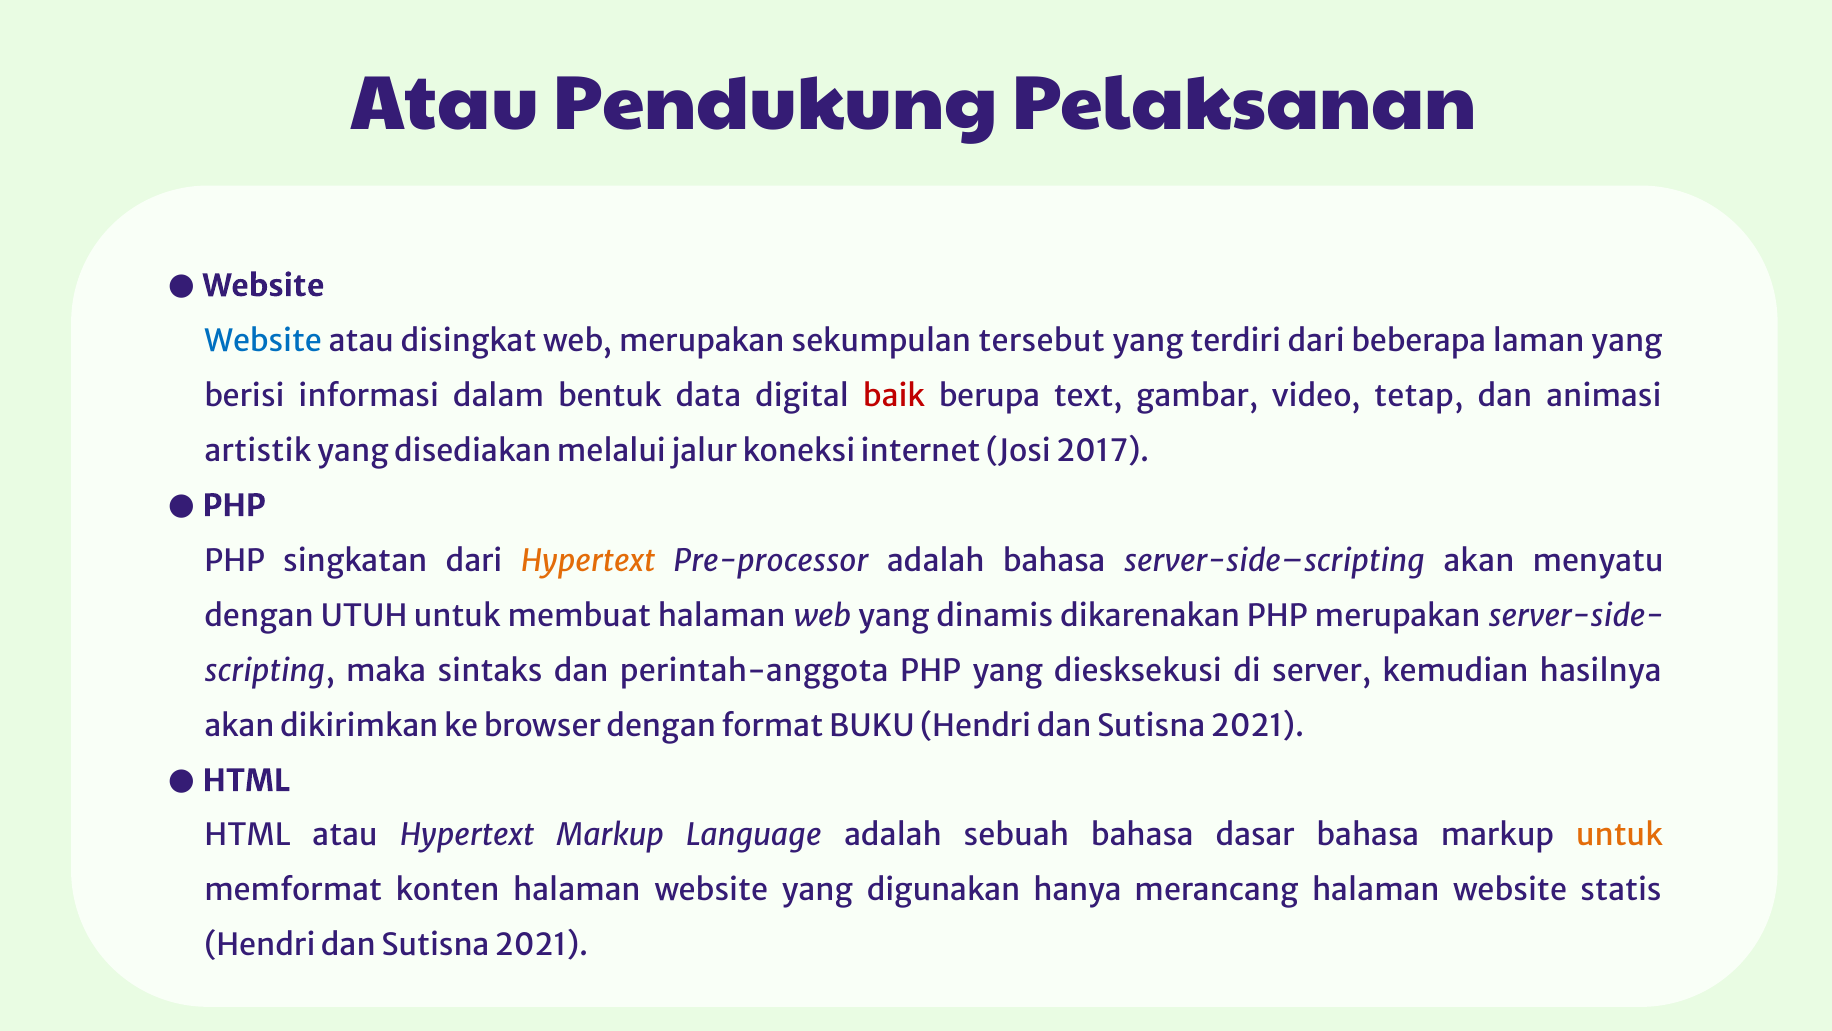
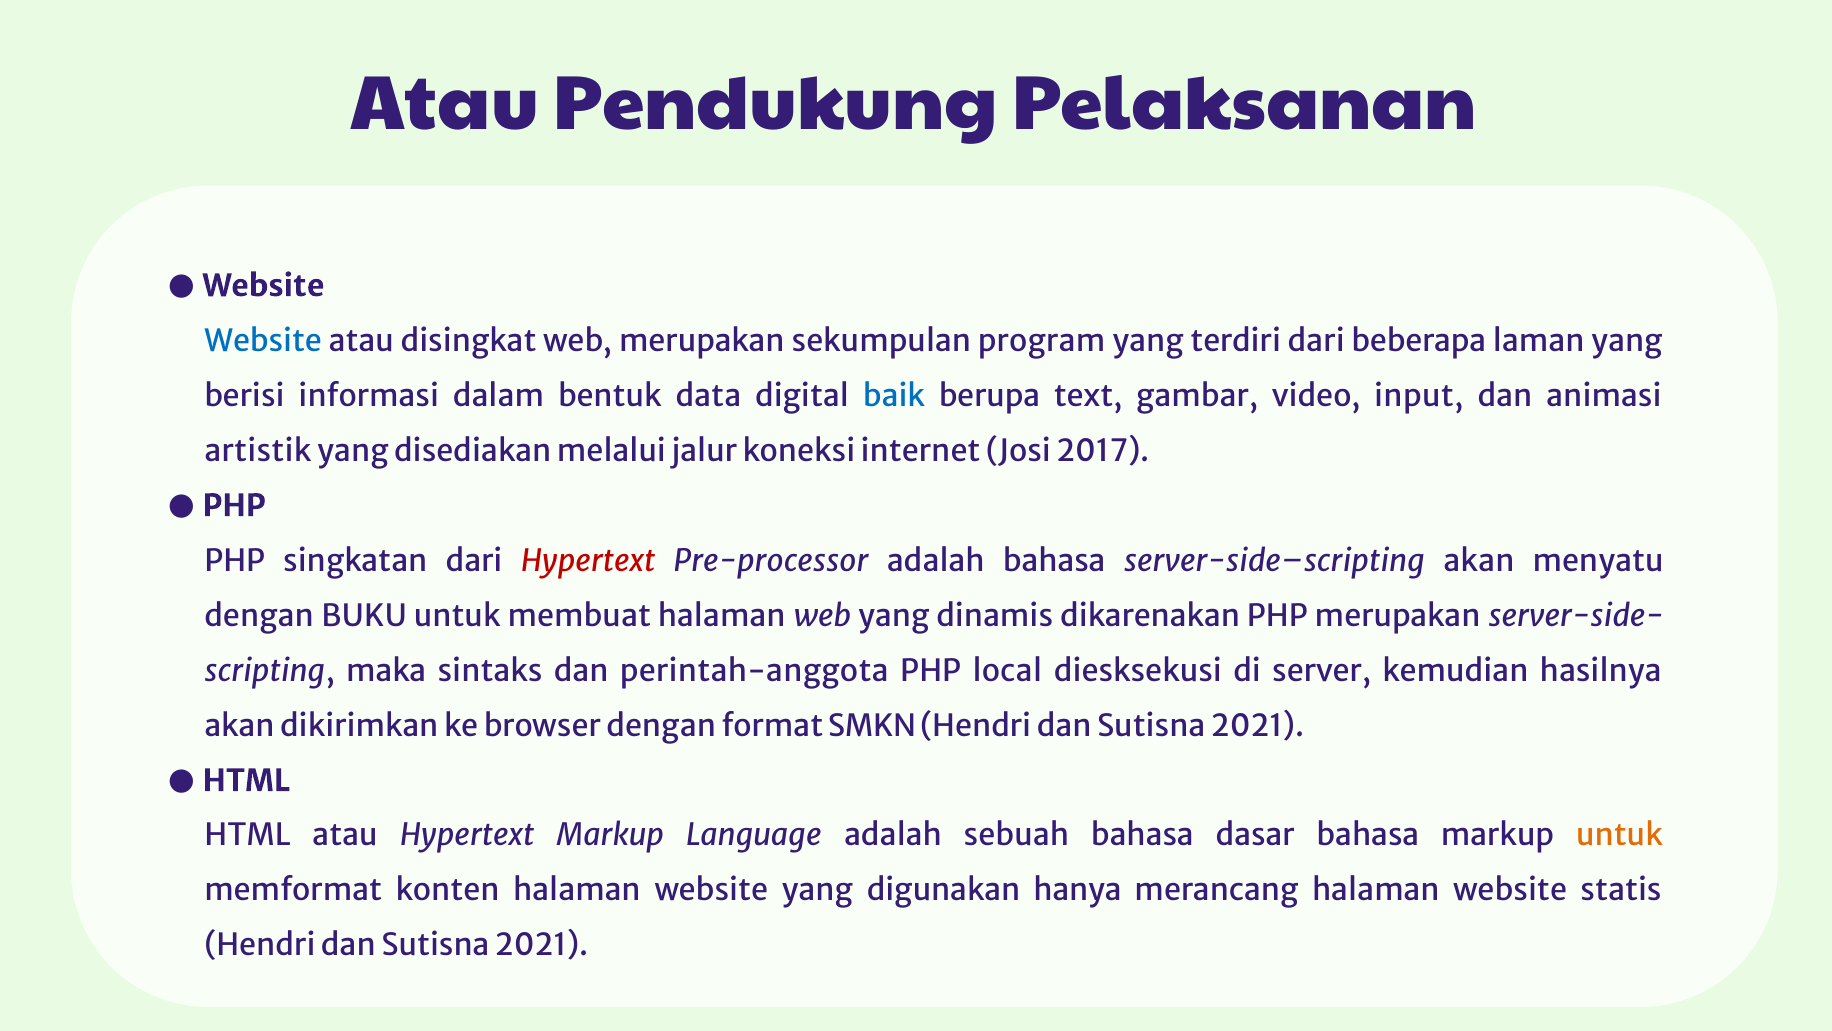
tersebut: tersebut -> program (1042, 341)
baik colour: red -> blue (894, 396)
tetap: tetap -> input (1419, 396)
Hypertext colour: orange -> red (588, 561)
UTUH: UTUH -> BUKU (364, 616)
PHP yang: yang -> local (1007, 671)
BUKU: BUKU -> SMKN (872, 726)
